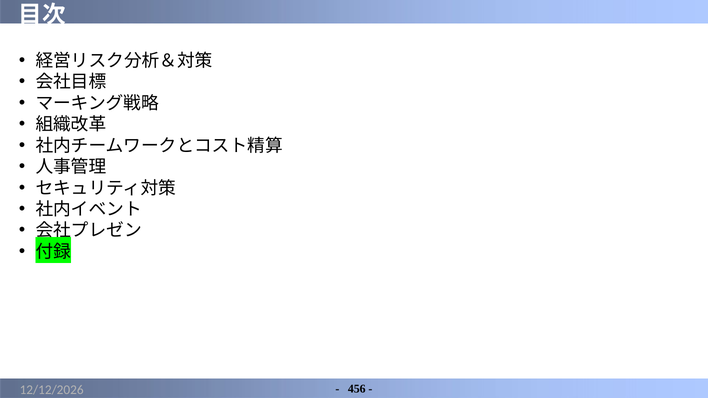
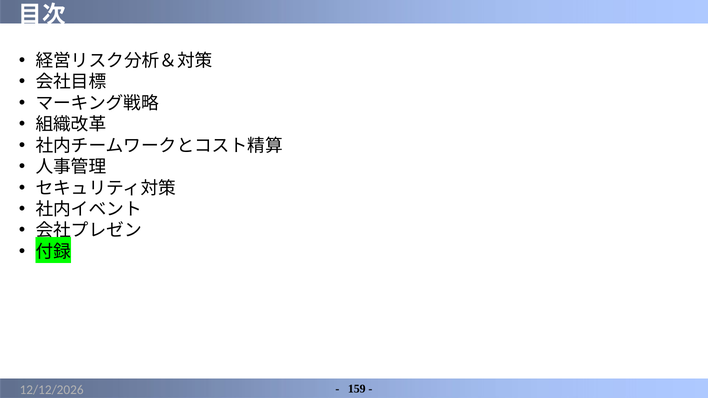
456: 456 -> 159 (357, 389)
